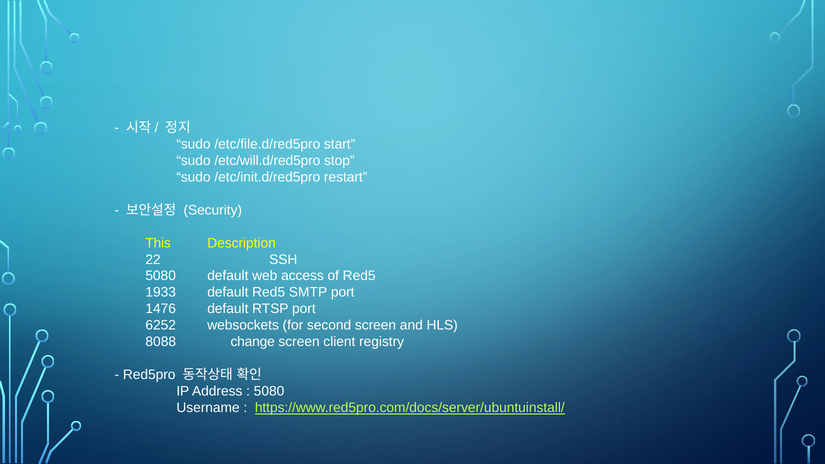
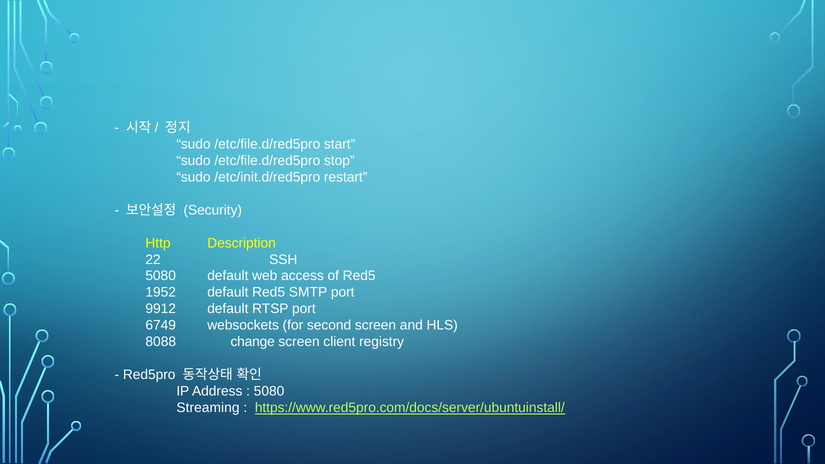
/etc/will.d/red5pro: /etc/will.d/red5pro -> /etc/file.d/red5pro (267, 161)
This: This -> Http (158, 243)
1933: 1933 -> 1952 (161, 292)
1476: 1476 -> 9912 (161, 309)
6252: 6252 -> 6749 (161, 325)
Username: Username -> Streaming (208, 408)
